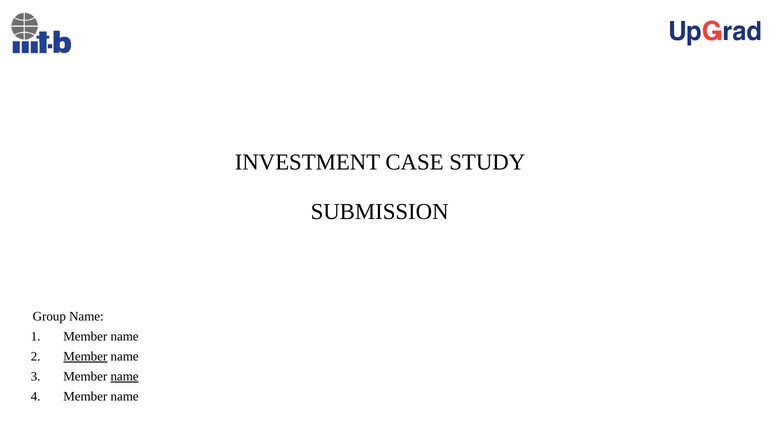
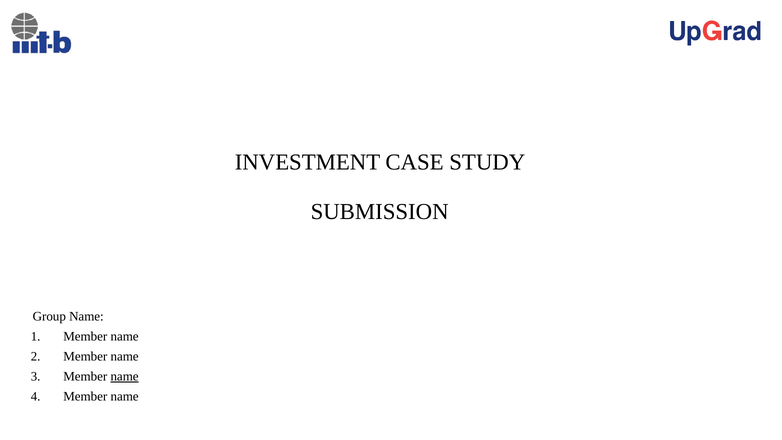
Member underline: present -> none (85, 356)
